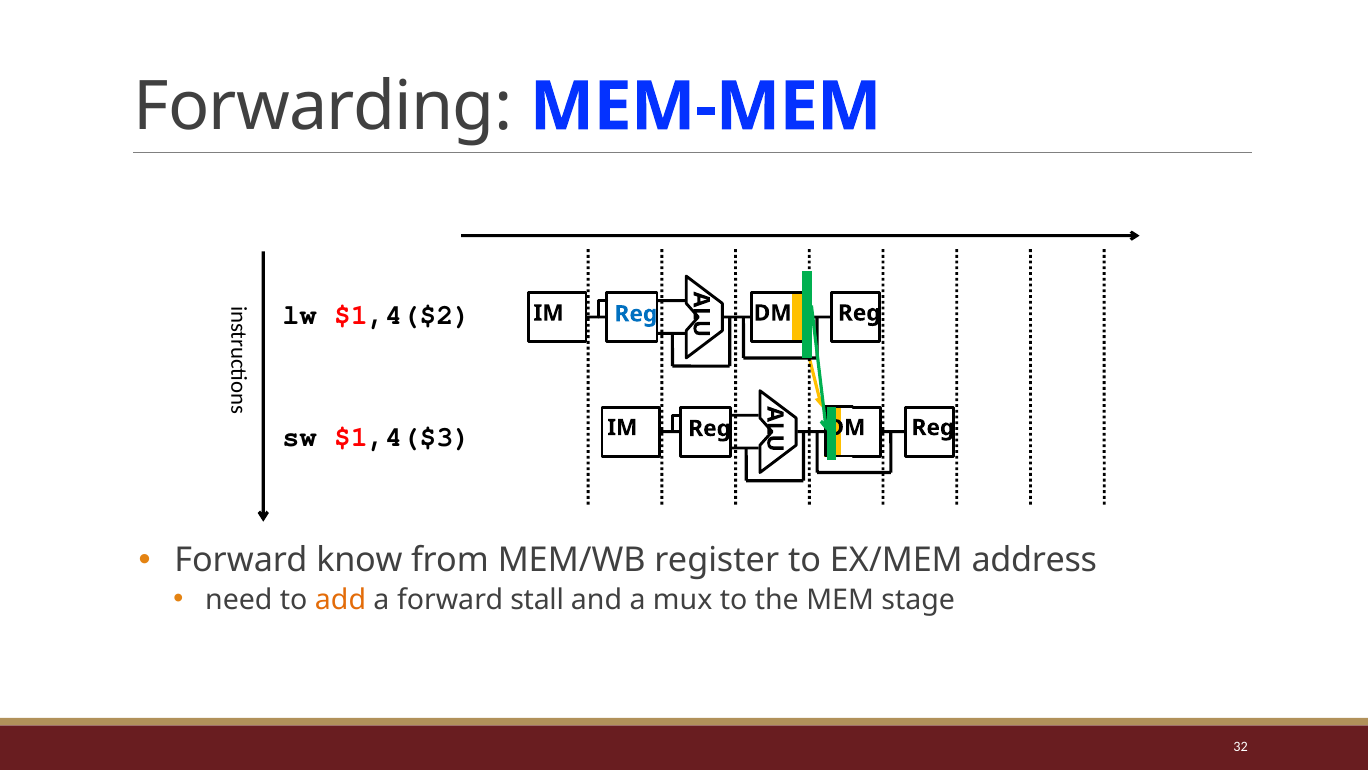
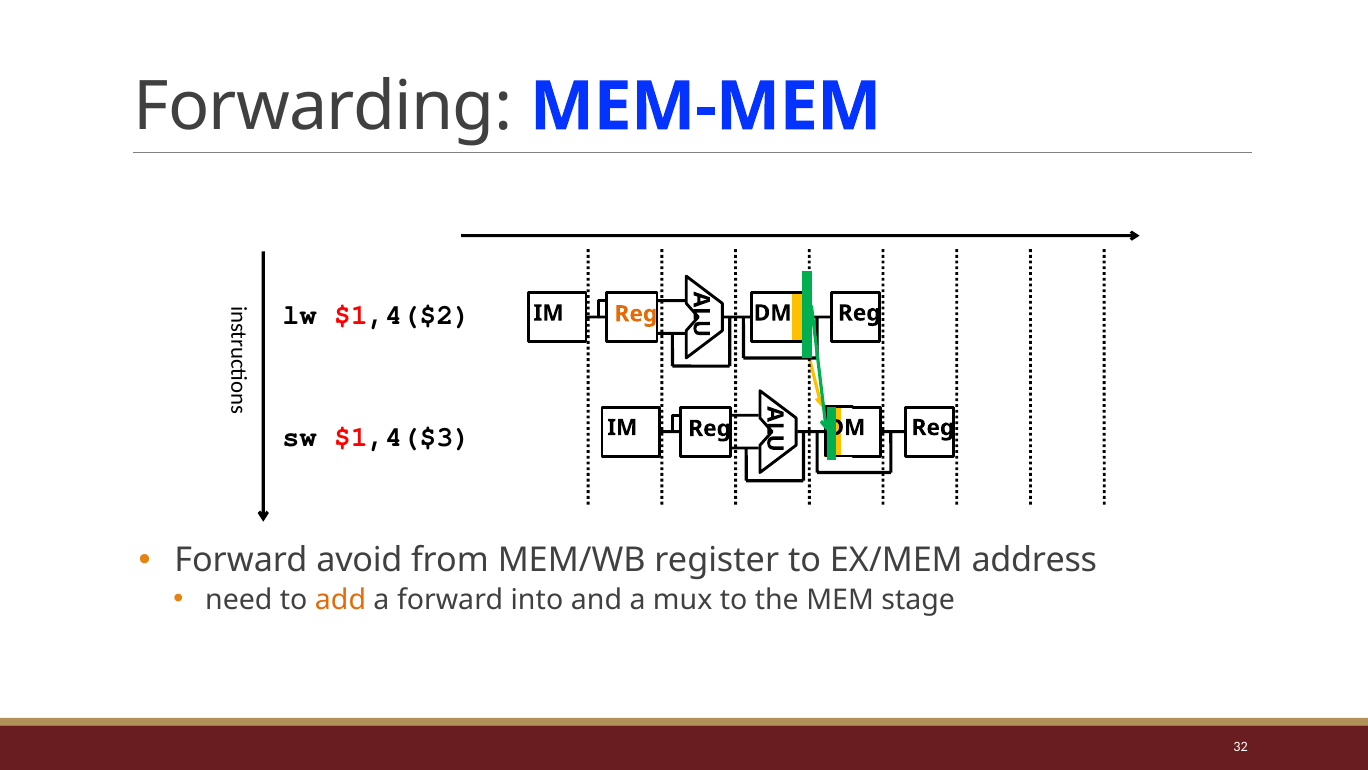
Reg colour: blue -> orange (636, 314)
know: know -> avoid (359, 560)
stall: stall -> into (537, 599)
